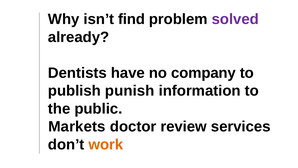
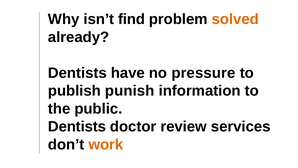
solved colour: purple -> orange (235, 19)
company: company -> pressure (203, 73)
Markets: Markets -> Dentists (77, 126)
